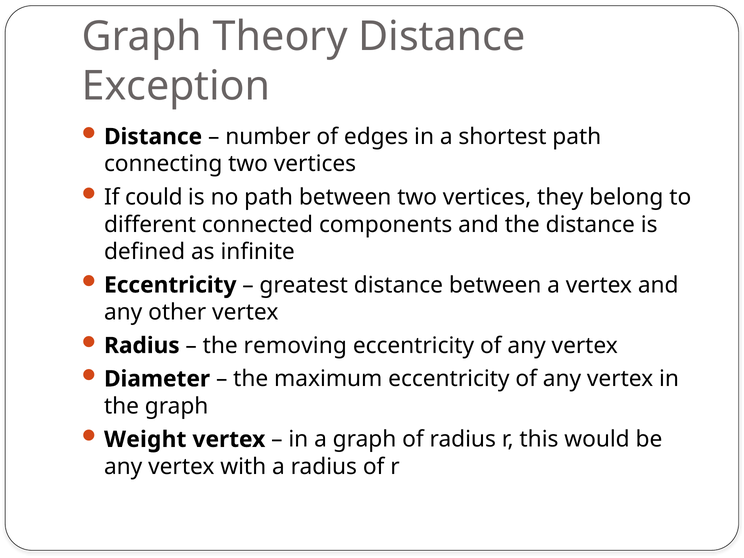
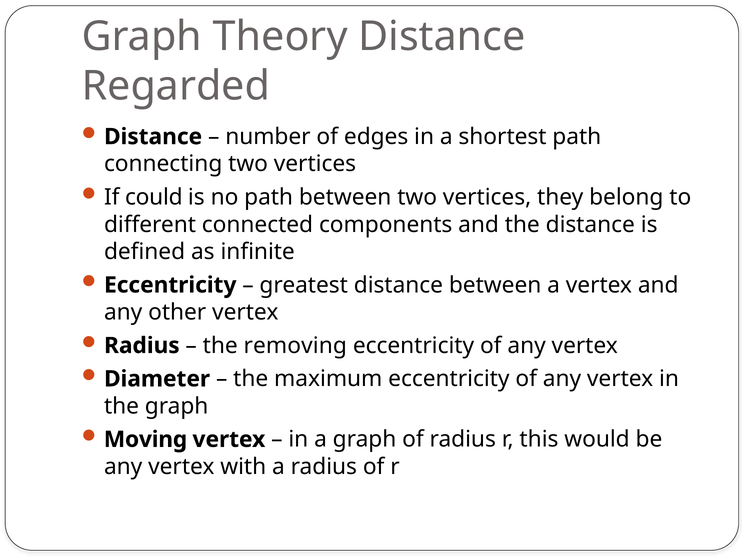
Exception: Exception -> Regarded (176, 86)
Weight: Weight -> Moving (145, 439)
